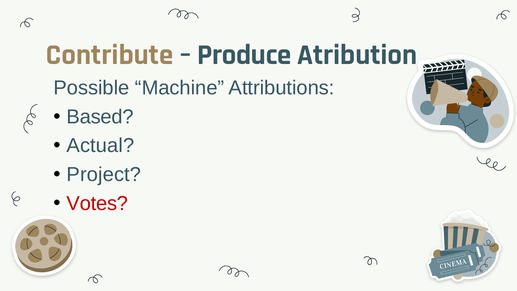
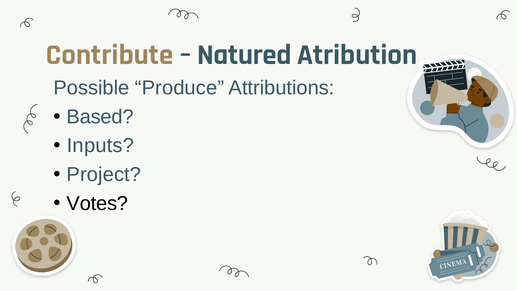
Produce: Produce -> Natured (244, 55)
Machine: Machine -> Produce (180, 88)
Actual: Actual -> Inputs (100, 146)
Votes colour: red -> black (97, 203)
